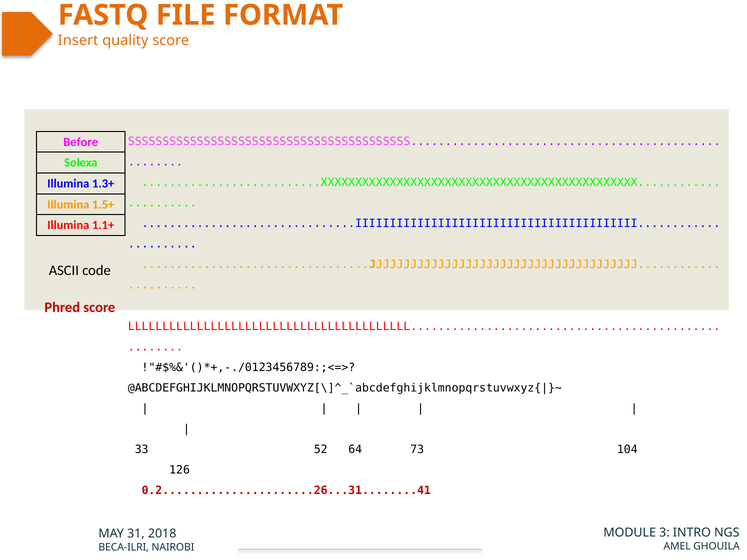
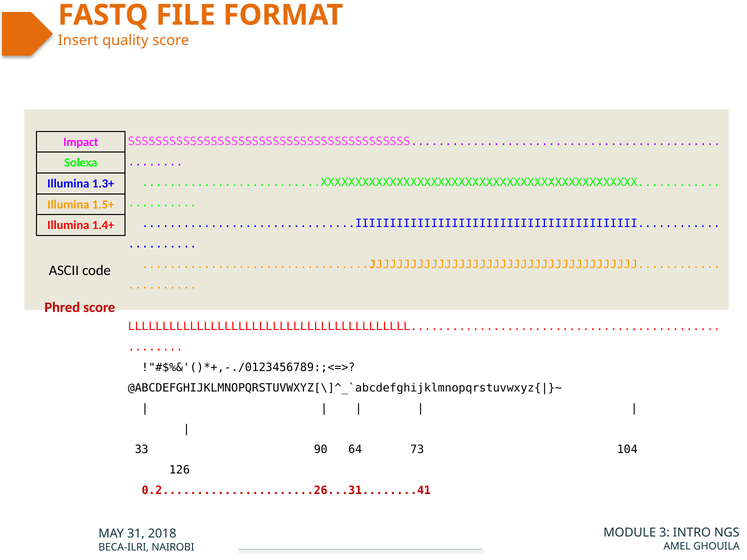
Before: Before -> Impact (81, 142)
1.1+: 1.1+ -> 1.4+ (103, 225)
52: 52 -> 90 (321, 450)
